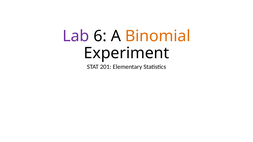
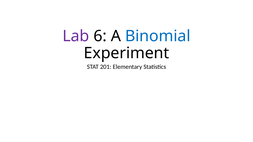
Binomial colour: orange -> blue (158, 36)
